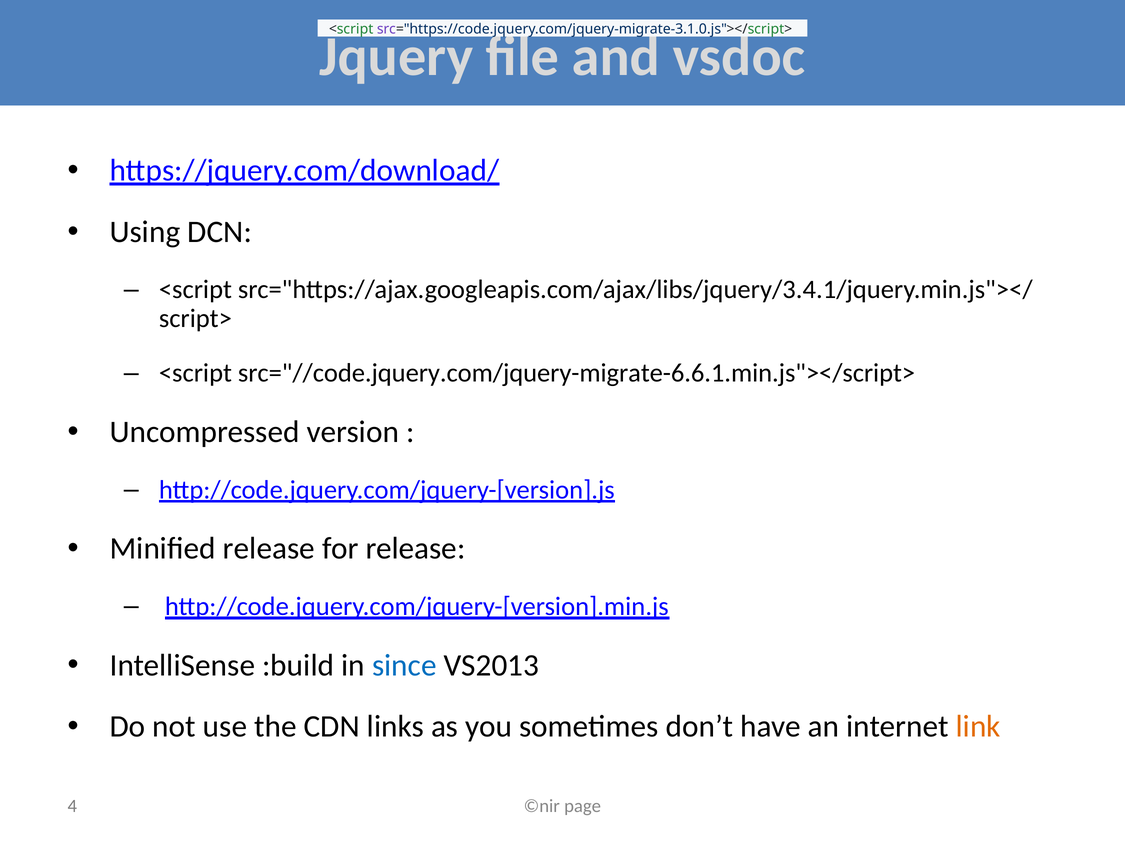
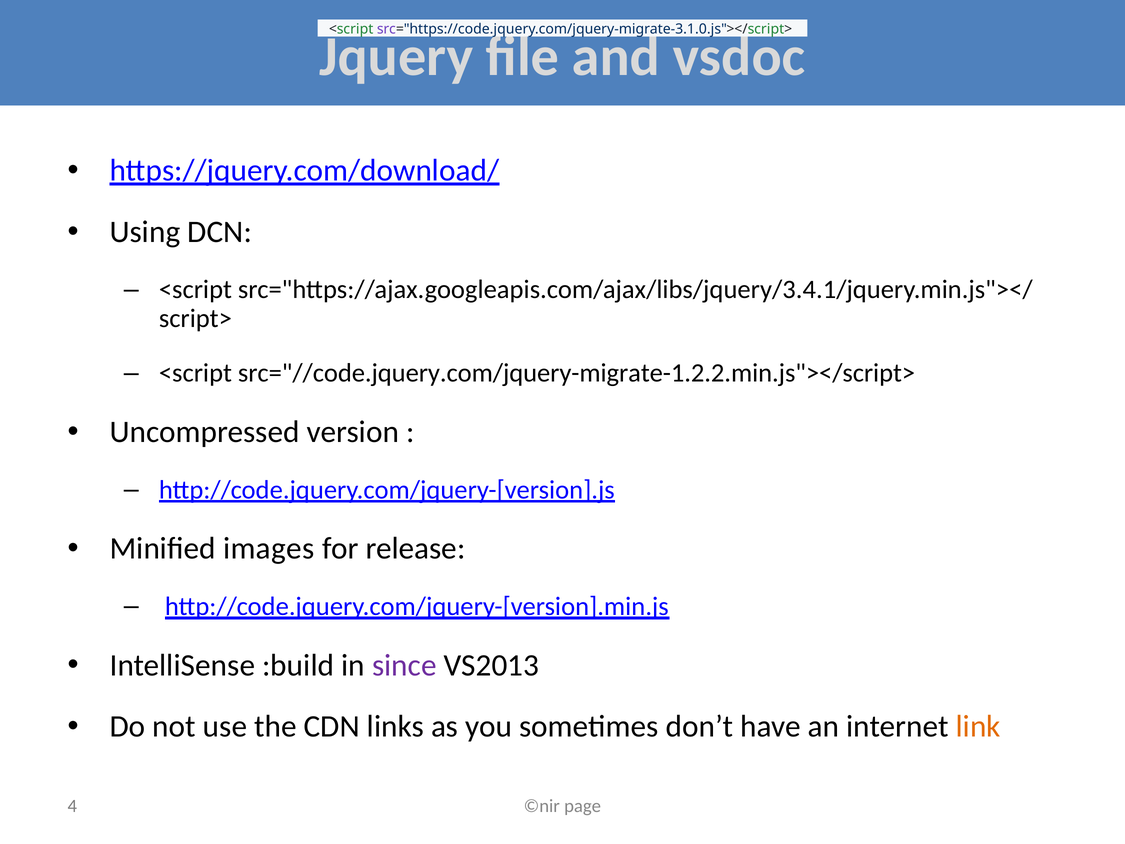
src="//code.jquery.com/jquery-migrate-6.6.1.min.js"></script>: src="//code.jquery.com/jquery-migrate-6.6.1.min.js"></script> -> src="//code.jquery.com/jquery-migrate-1.2.2.min.js"></script> (577, 373)
Minified release: release -> images (269, 549)
since colour: blue -> purple (404, 665)
